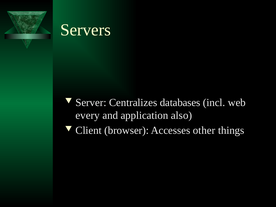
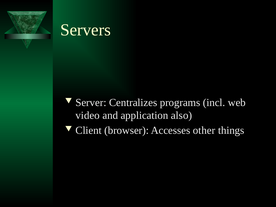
databases: databases -> programs (180, 102)
every: every -> video (88, 115)
